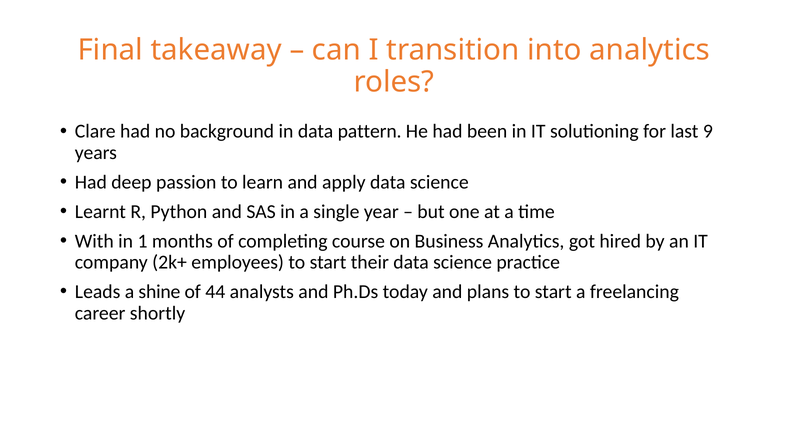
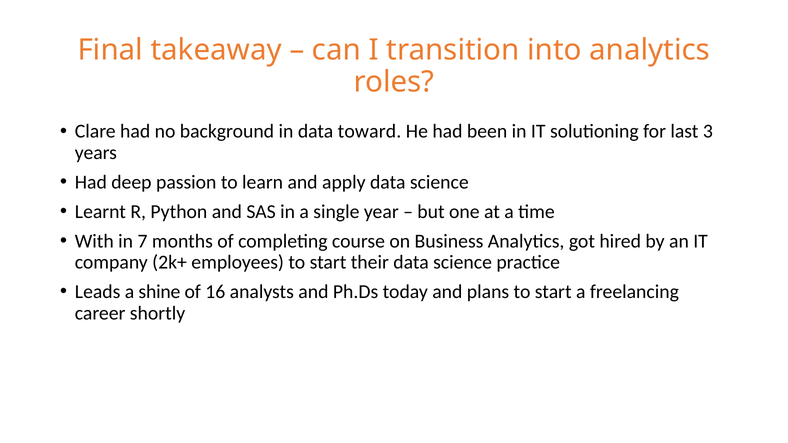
pattern: pattern -> toward (369, 131)
9: 9 -> 3 (708, 131)
1: 1 -> 7 (143, 241)
44: 44 -> 16 (215, 292)
